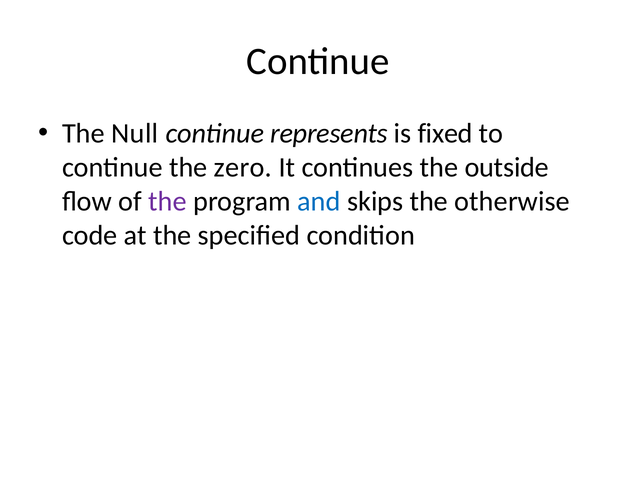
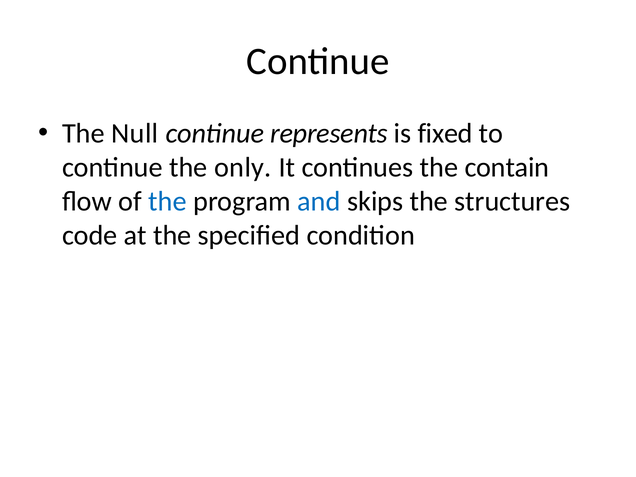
zero: zero -> only (243, 167)
outside: outside -> contain (507, 167)
the colour: purple -> blue (167, 201)
otherwise: otherwise -> structures (512, 201)
